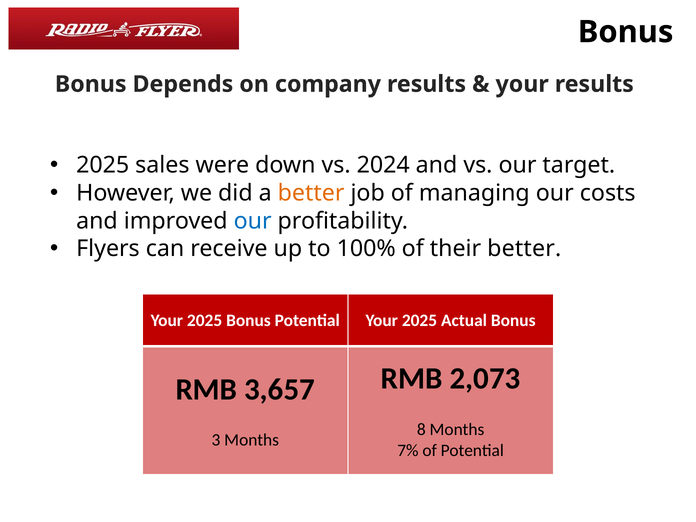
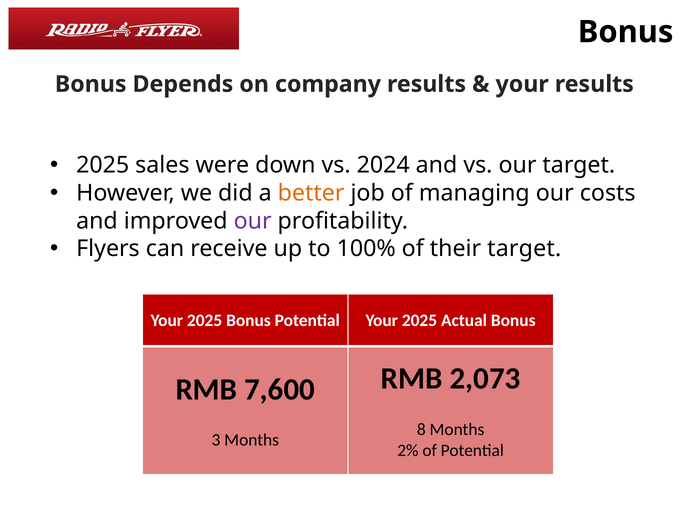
our colour: blue -> purple (253, 221)
their better: better -> target (524, 249)
3,657: 3,657 -> 7,600 (280, 389)
7%: 7% -> 2% (408, 451)
